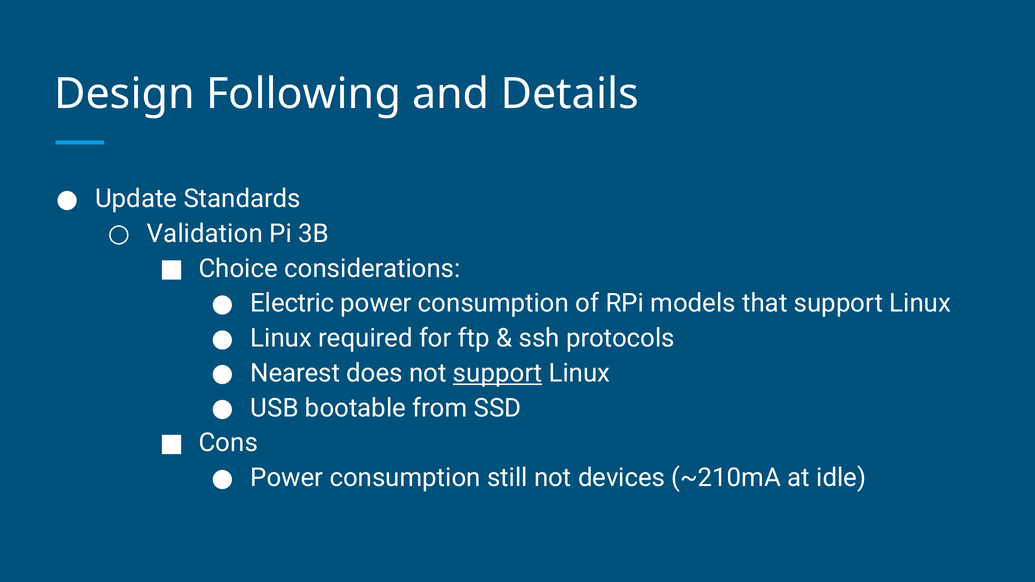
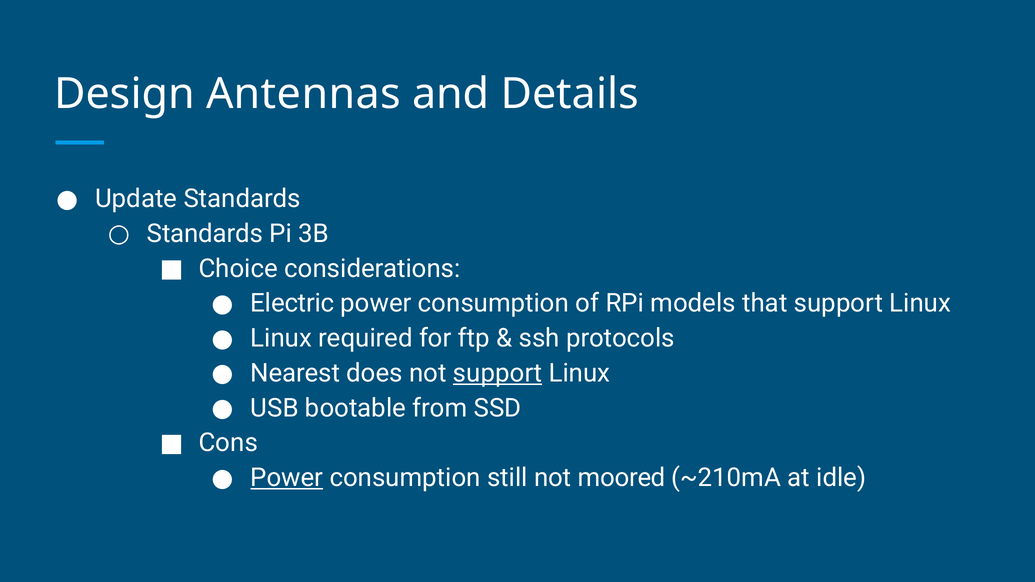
Following: Following -> Antennas (303, 94)
Validation: Validation -> Standards (205, 234)
Power underline: none -> present (287, 478)
devices: devices -> moored (622, 478)
